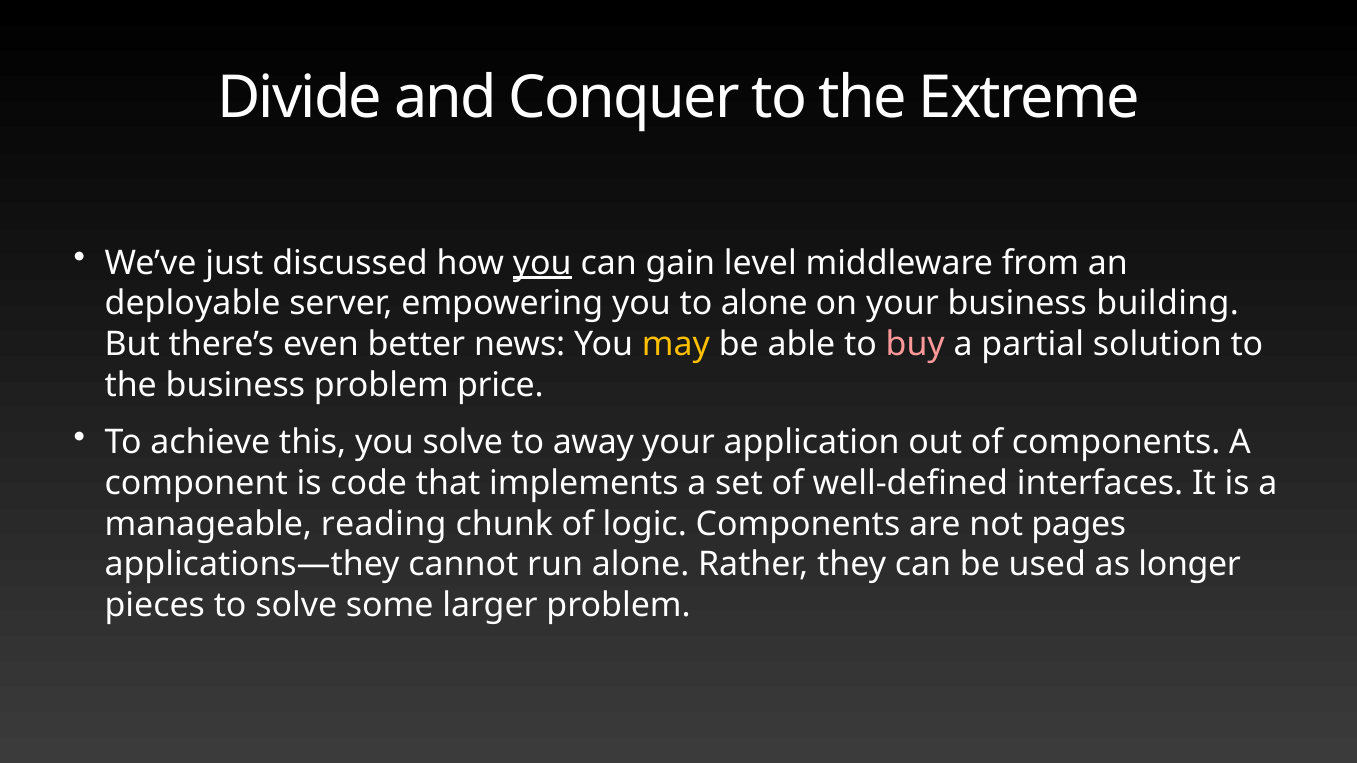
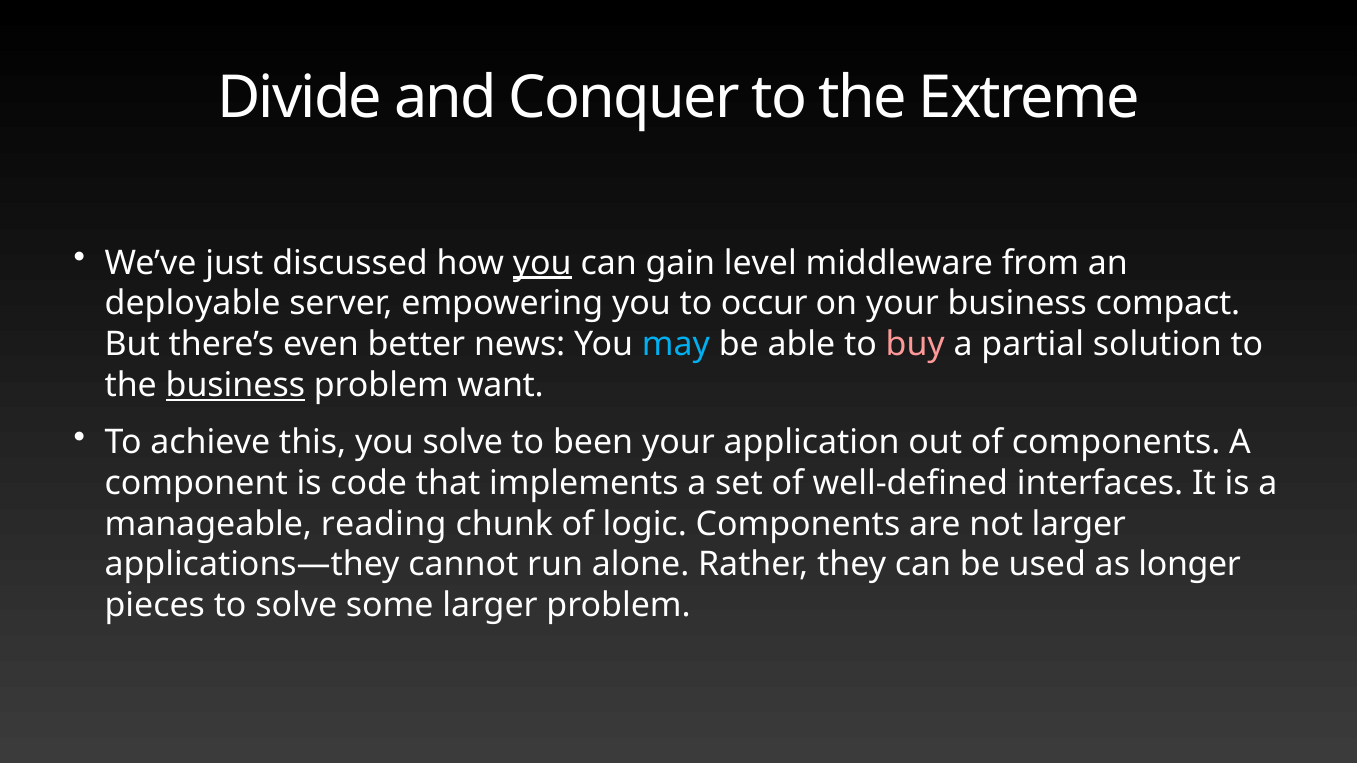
to alone: alone -> occur (764, 304)
building: building -> compact (1168, 304)
may colour: yellow -> light blue (676, 344)
business underline: none -> present (235, 385)
price: price -> want (500, 385)
away: away -> been (593, 443)
not pages: pages -> larger (1079, 524)
